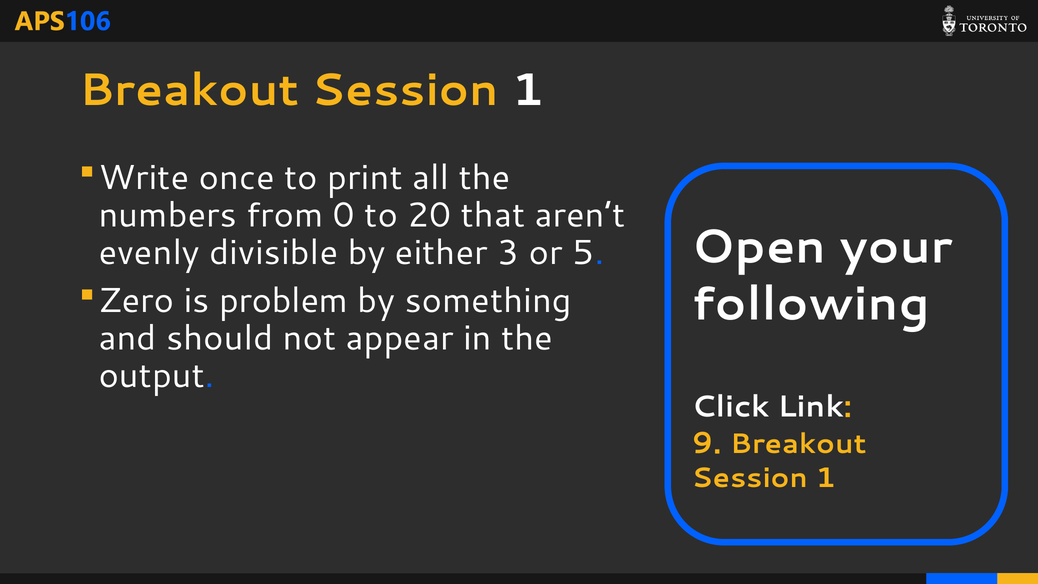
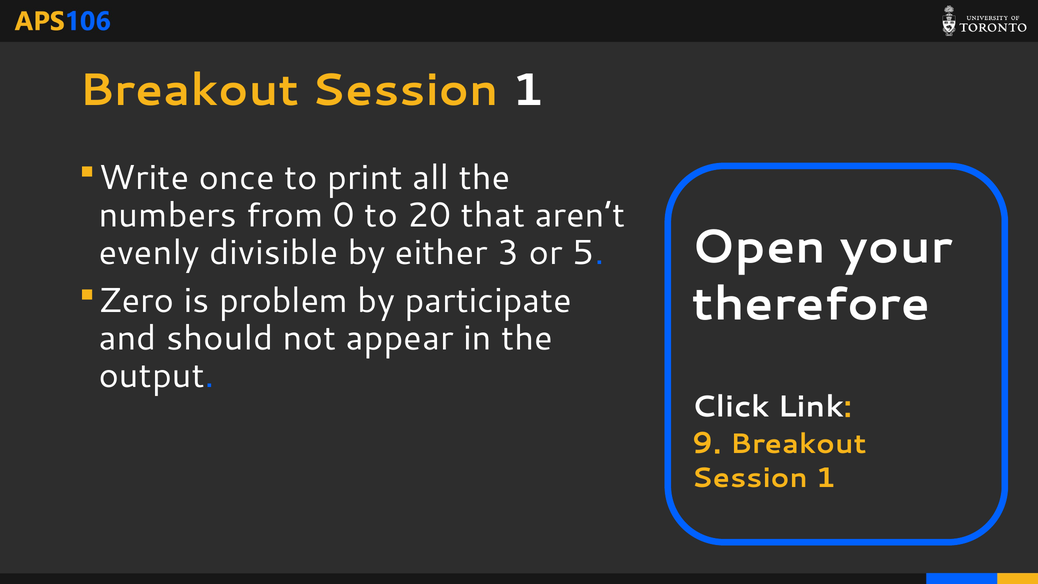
something: something -> participate (488, 301)
following: following -> therefore (811, 304)
